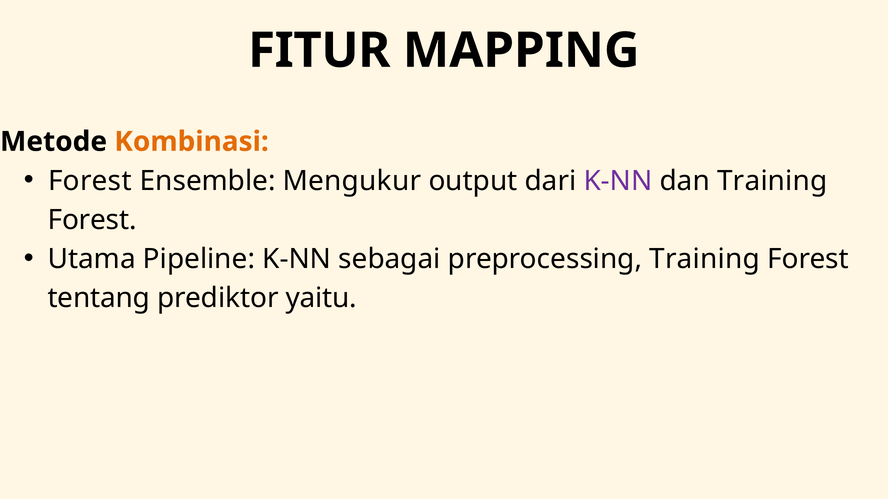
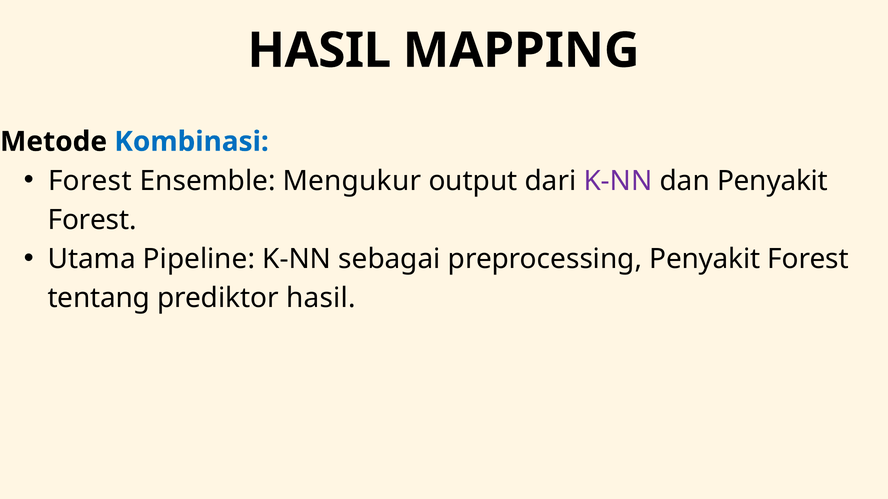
FITUR: FITUR -> HASIL (319, 51)
Kombinasi colour: orange -> blue (192, 142)
dan Training: Training -> Penyakit (773, 181)
preprocessing Training: Training -> Penyakit (705, 259)
prediktor yaitu: yaitu -> hasil (321, 299)
